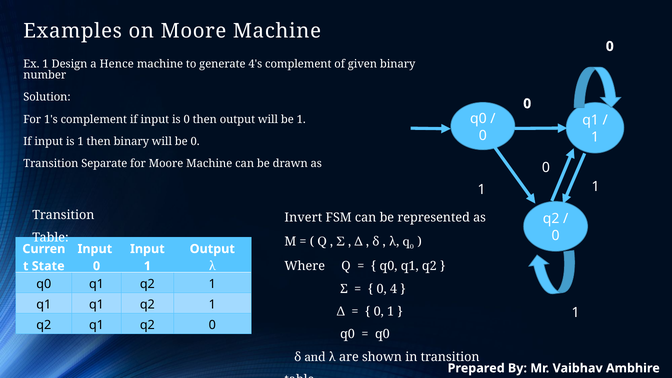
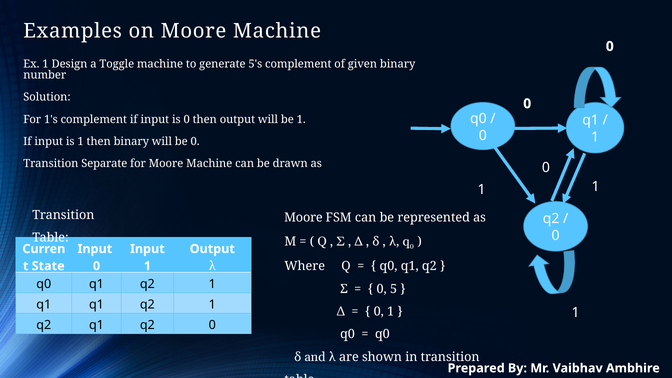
Hence: Hence -> Toggle (117, 64)
4's: 4's -> 5's (255, 64)
Invert: Invert -> Moore (303, 218)
4: 4 -> 5 (394, 289)
